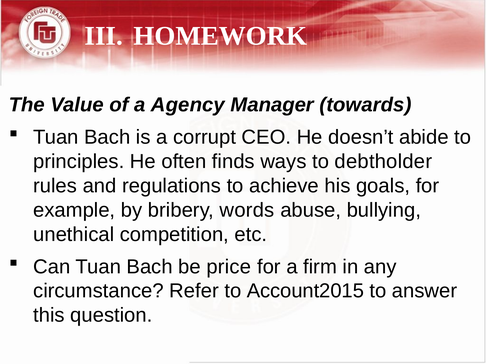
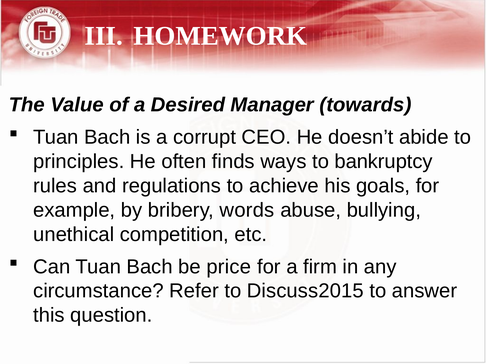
Agency: Agency -> Desired (188, 105)
debtholder: debtholder -> bankruptcy (384, 162)
Account2015: Account2015 -> Discuss2015 (305, 291)
